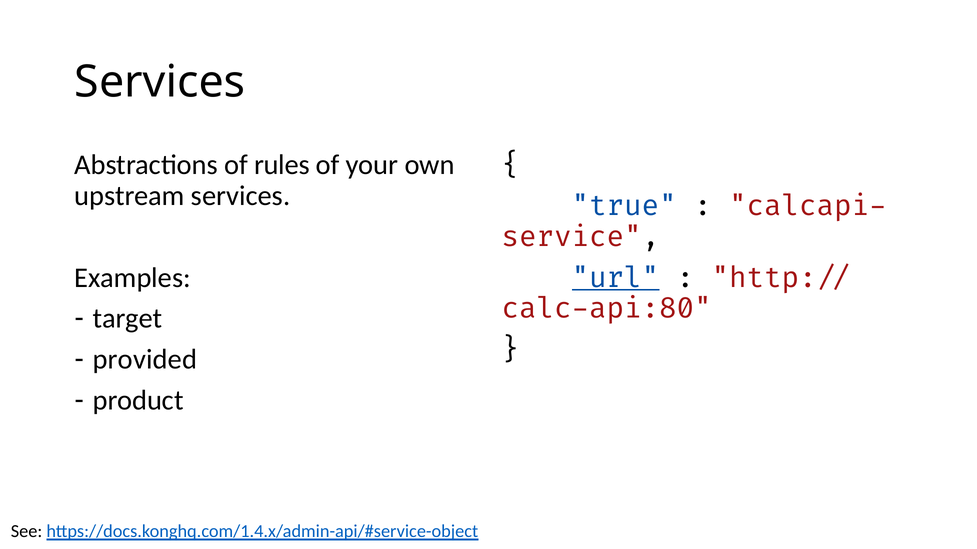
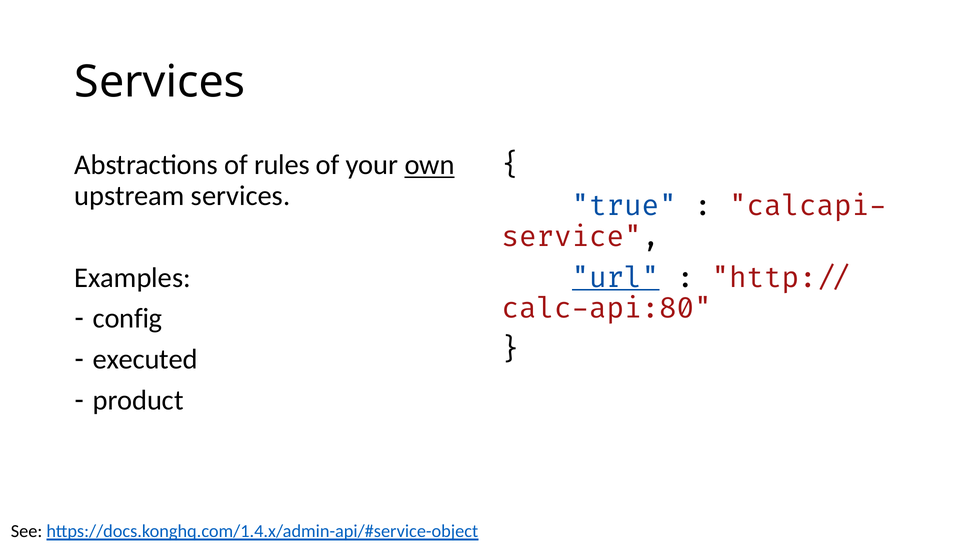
own underline: none -> present (430, 165)
target: target -> config (128, 319)
provided: provided -> executed (145, 360)
